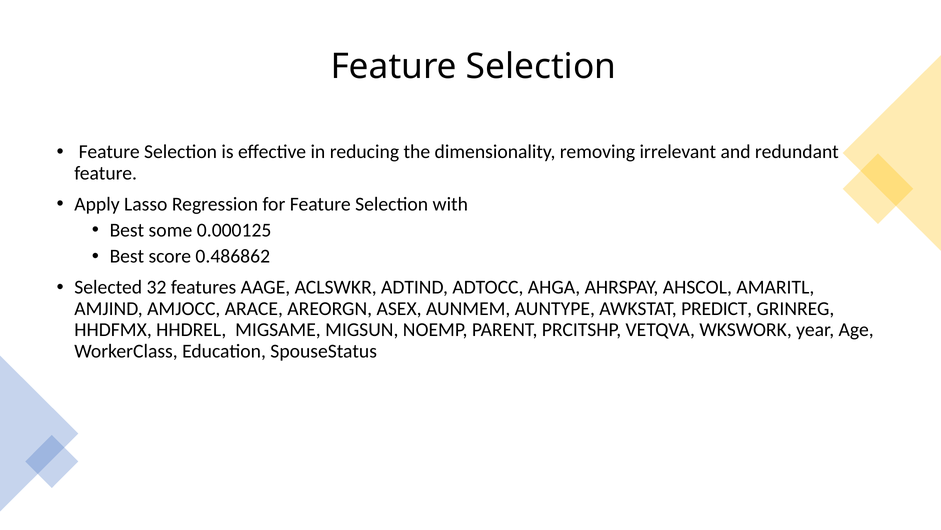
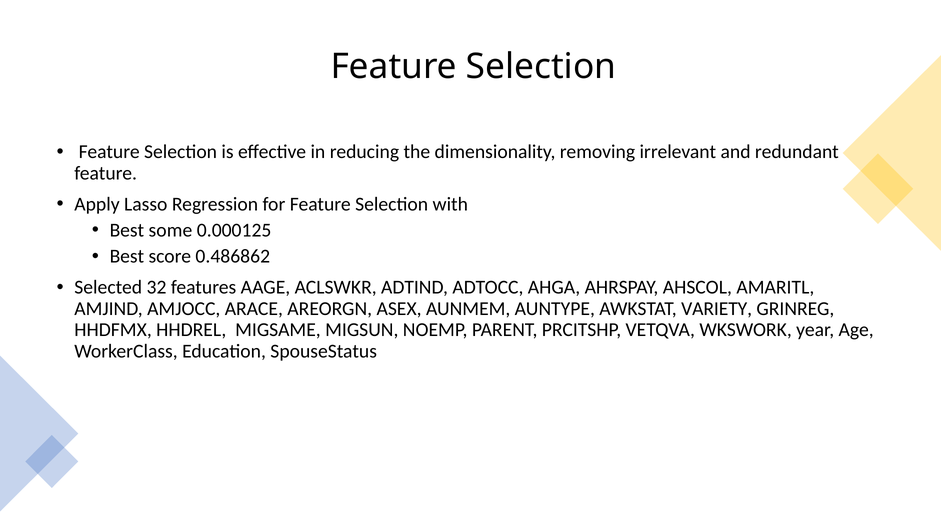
PREDICT: PREDICT -> VARIETY (717, 308)
